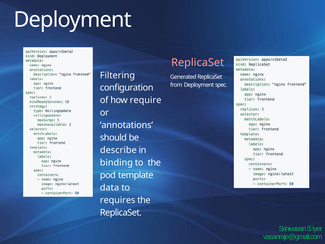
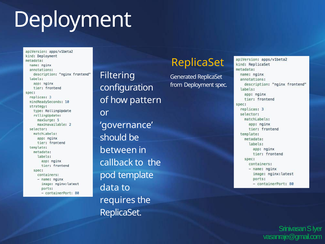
ReplicaSet colour: pink -> yellow (198, 63)
require: require -> pattern (146, 100)
annotations: annotations -> governance (126, 125)
describe: describe -> between (118, 150)
binding: binding -> callback (116, 162)
